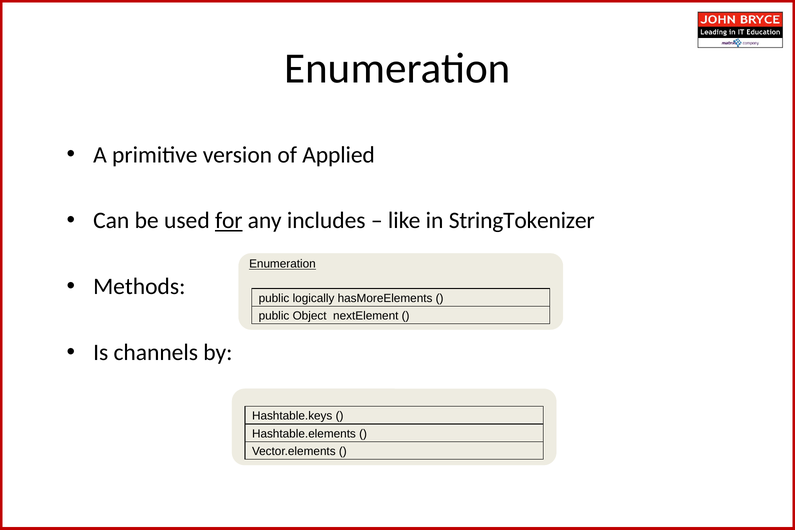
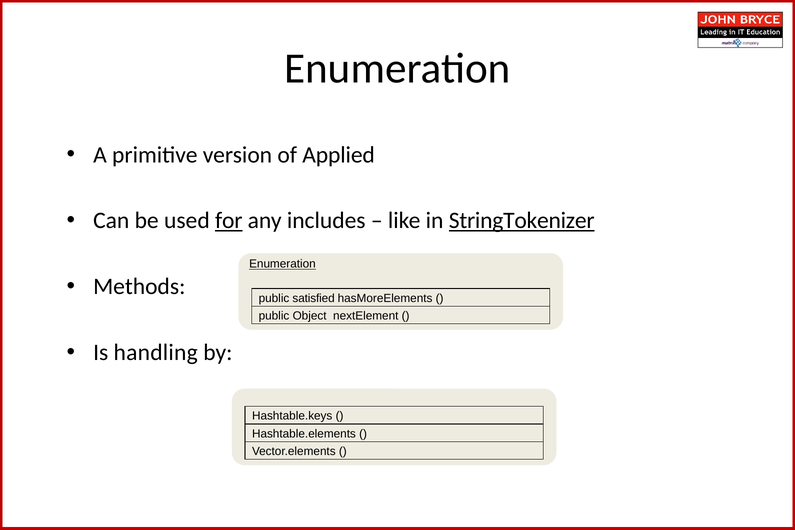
StringTokenizer underline: none -> present (522, 221)
logically: logically -> satisfied (314, 298)
channels: channels -> handling (156, 353)
